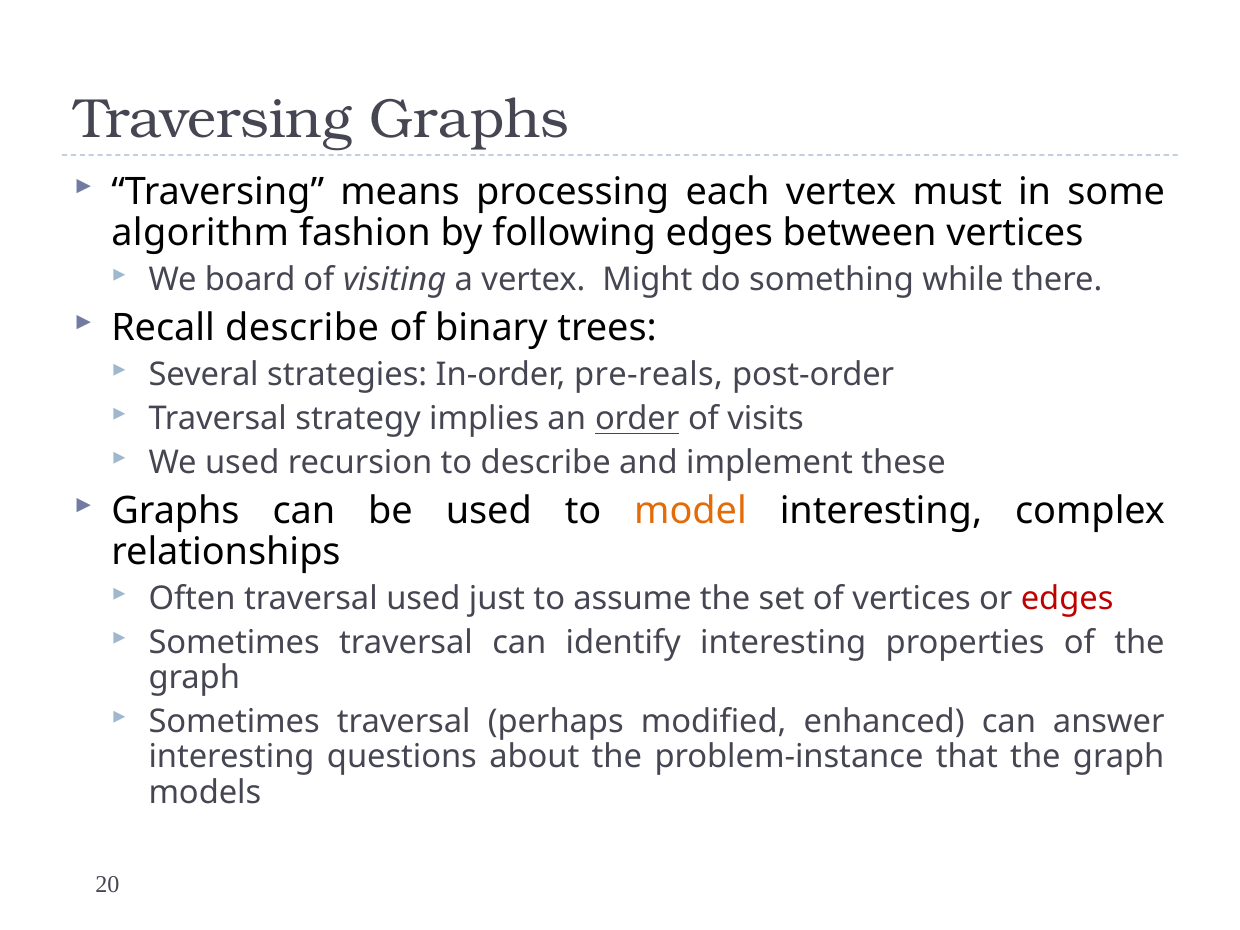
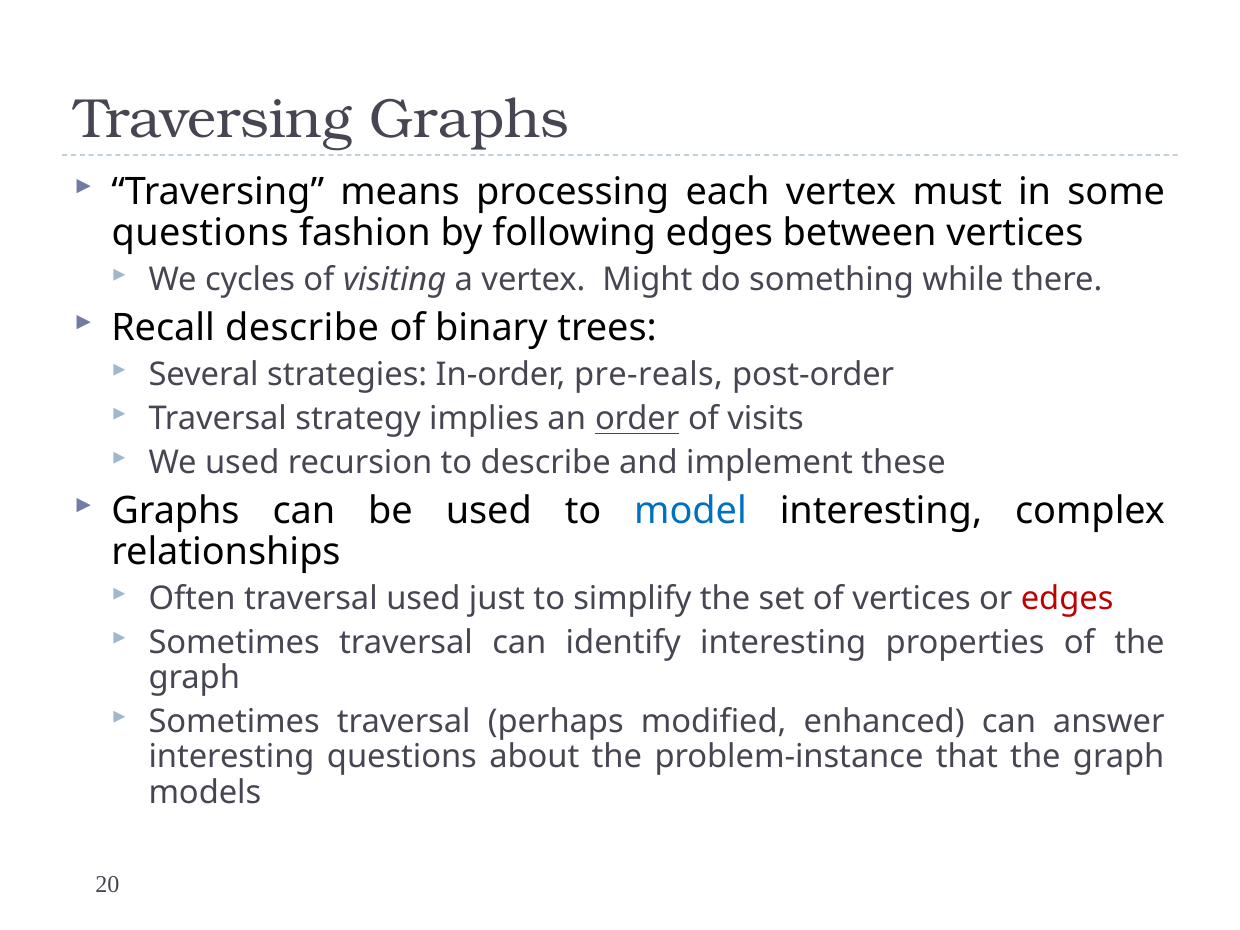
algorithm: algorithm -> questions (200, 233)
board: board -> cycles (250, 279)
model colour: orange -> blue (691, 511)
assume: assume -> simplify (633, 599)
